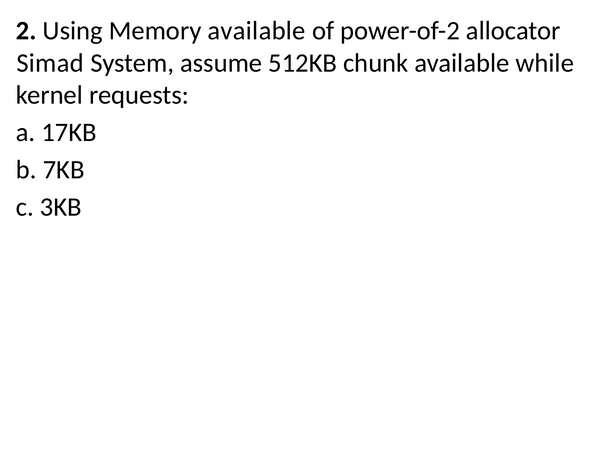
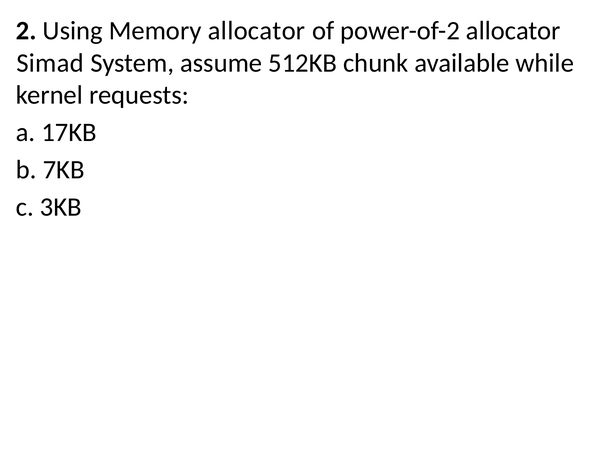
Memory available: available -> allocator (257, 31)
